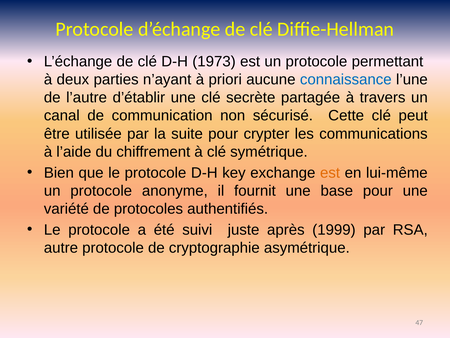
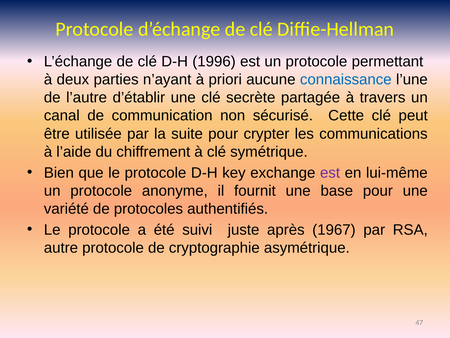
1973: 1973 -> 1996 (214, 62)
est colour: orange -> purple (330, 173)
1999: 1999 -> 1967 (334, 230)
